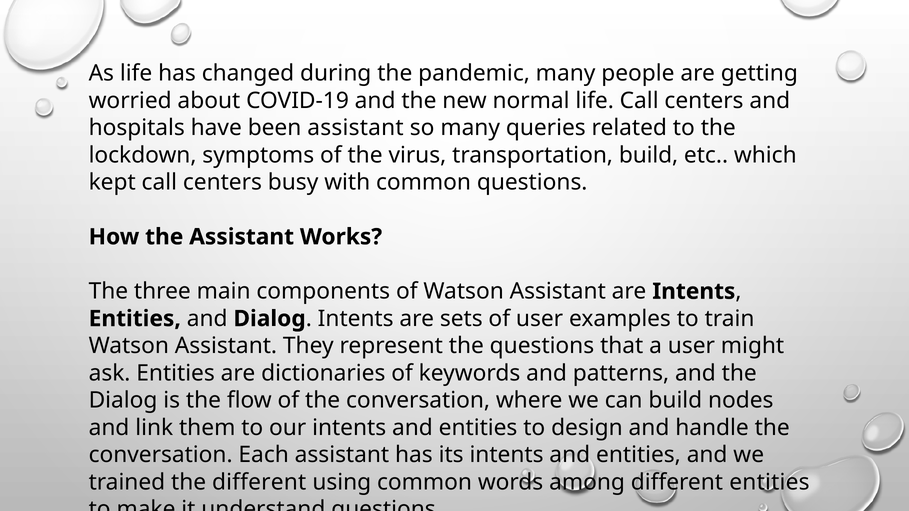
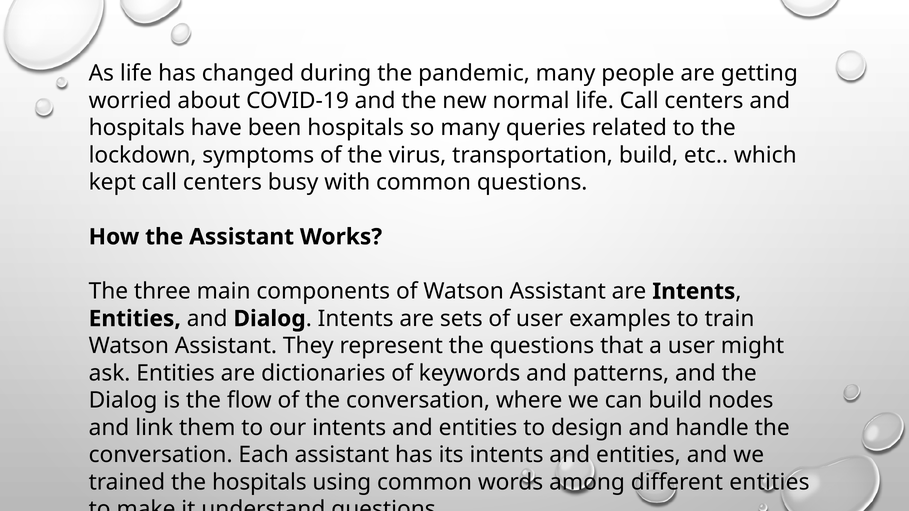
been assistant: assistant -> hospitals (356, 128)
the different: different -> hospitals (259, 482)
